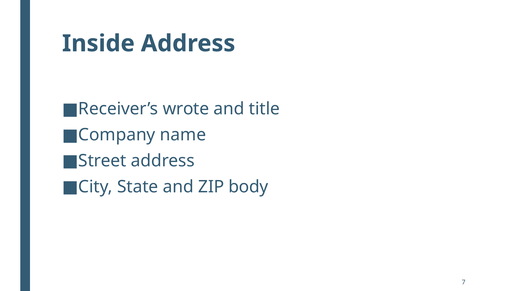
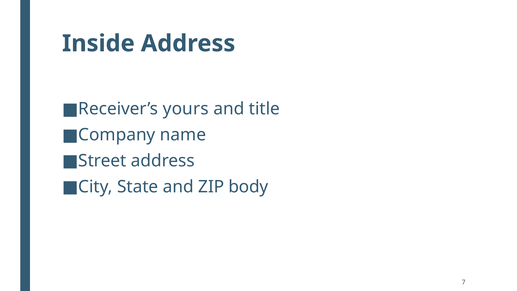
wrote: wrote -> yours (186, 109)
